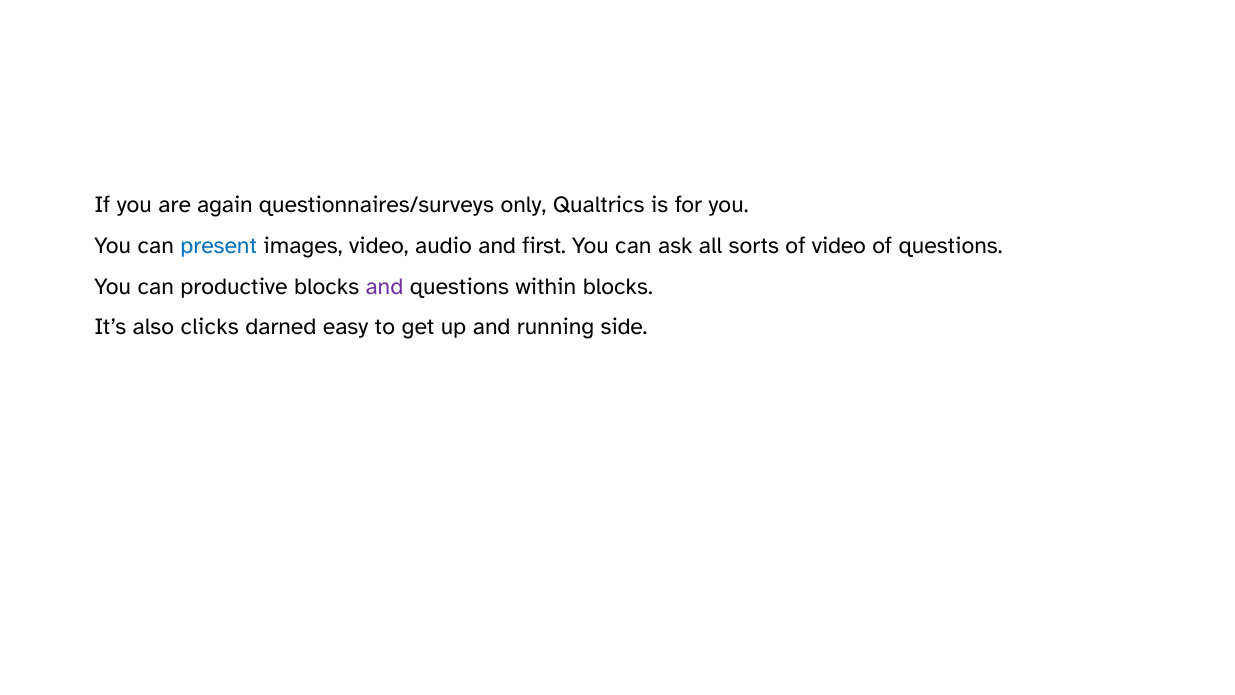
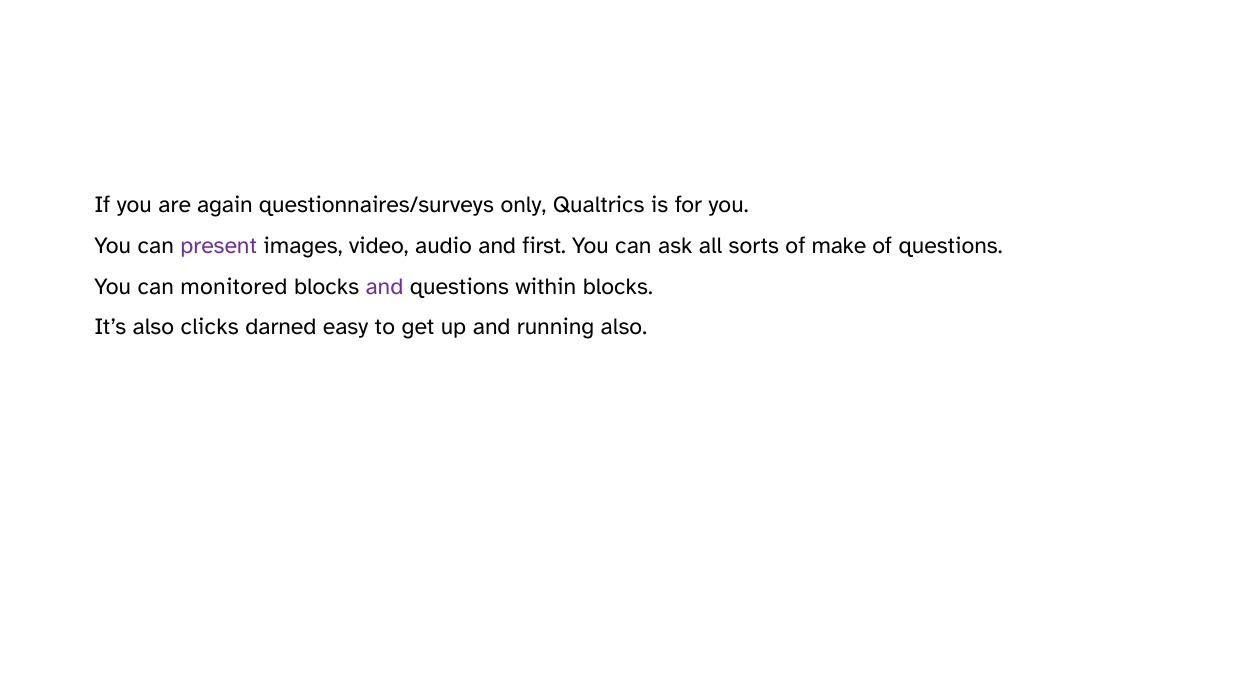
present colour: blue -> purple (219, 246)
of video: video -> make (839, 246)
productive: productive -> monitored (234, 286)
running side: side -> also (624, 327)
